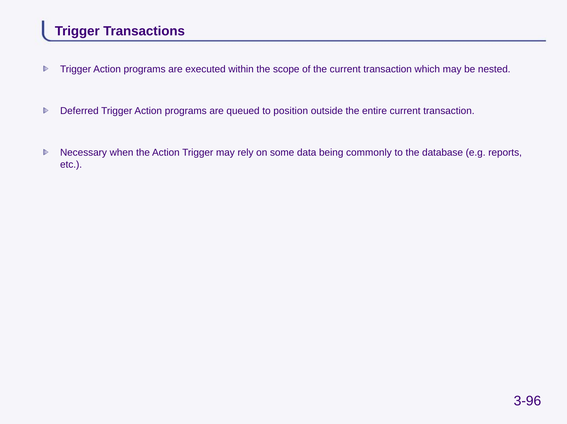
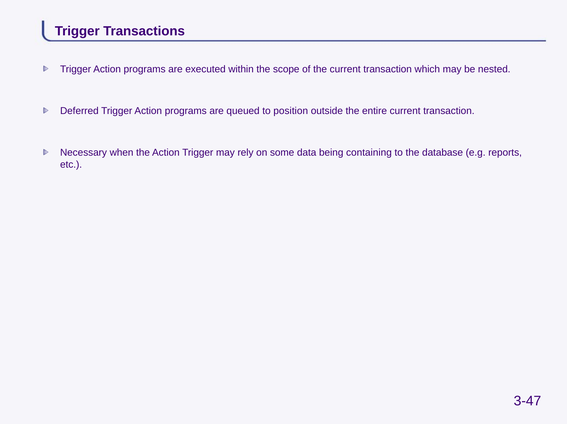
commonly: commonly -> containing (369, 153)
3-96: 3-96 -> 3-47 (527, 401)
